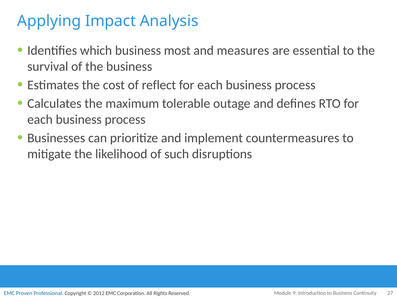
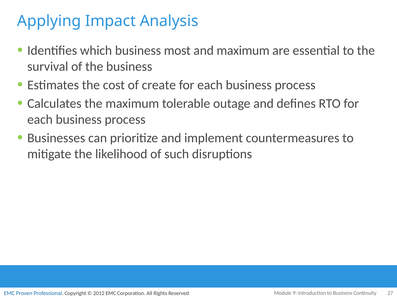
and measures: measures -> maximum (243, 51)
reflect: reflect -> create (159, 85)
